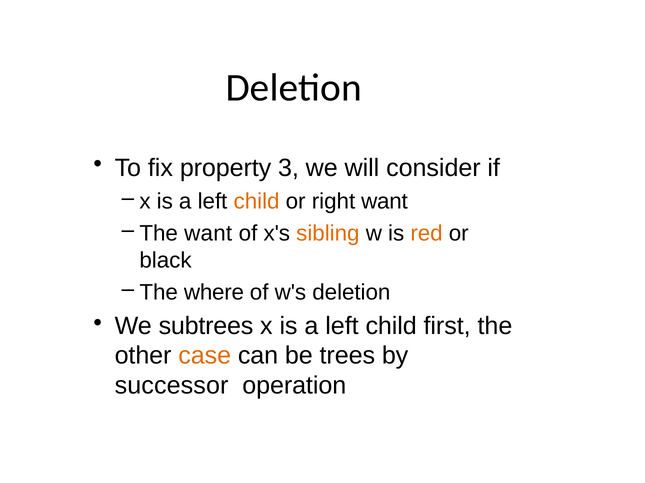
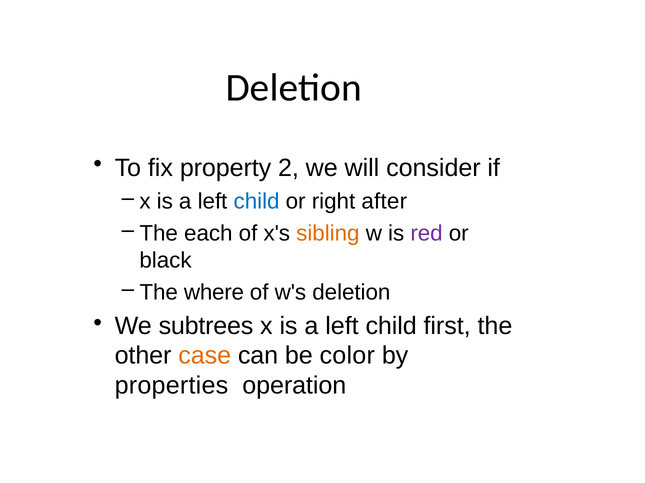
3: 3 -> 2 (288, 168)
child colour: orange -> blue (257, 202)
right want: want -> after (384, 202)
The want: want -> each (208, 234)
red colour: orange -> purple (427, 234)
trees: trees -> color (347, 356)
successor: successor -> properties (171, 386)
